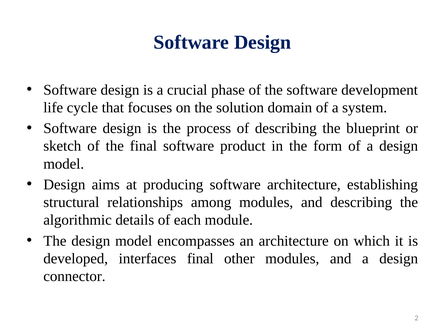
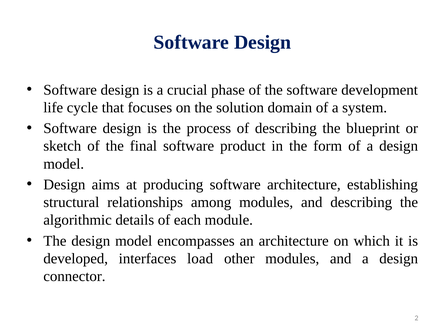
interfaces final: final -> load (200, 259)
